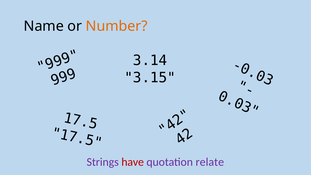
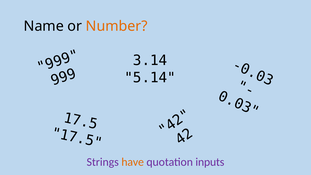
3.15: 3.15 -> 5.14 (150, 78)
have colour: red -> orange (133, 162)
relate: relate -> inputs (210, 162)
